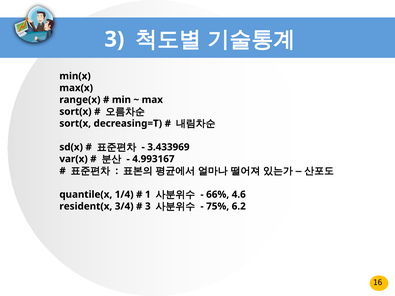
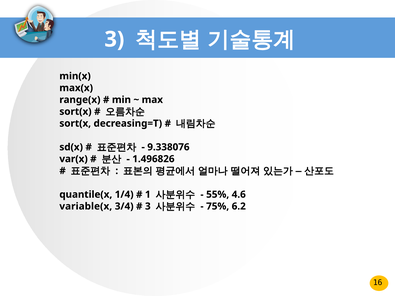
3.433969: 3.433969 -> 9.338076 (168, 147)
4.993167: 4.993167 -> 1.496826 (153, 159)
66%: 66% -> 55% (218, 195)
resident(x: resident(x -> variable(x (86, 206)
